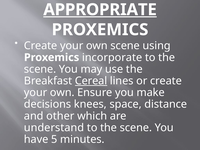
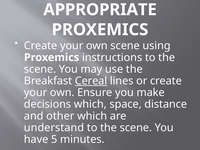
APPROPRIATE underline: present -> none (100, 10)
incorporate: incorporate -> instructions (112, 57)
decisions knees: knees -> which (90, 104)
